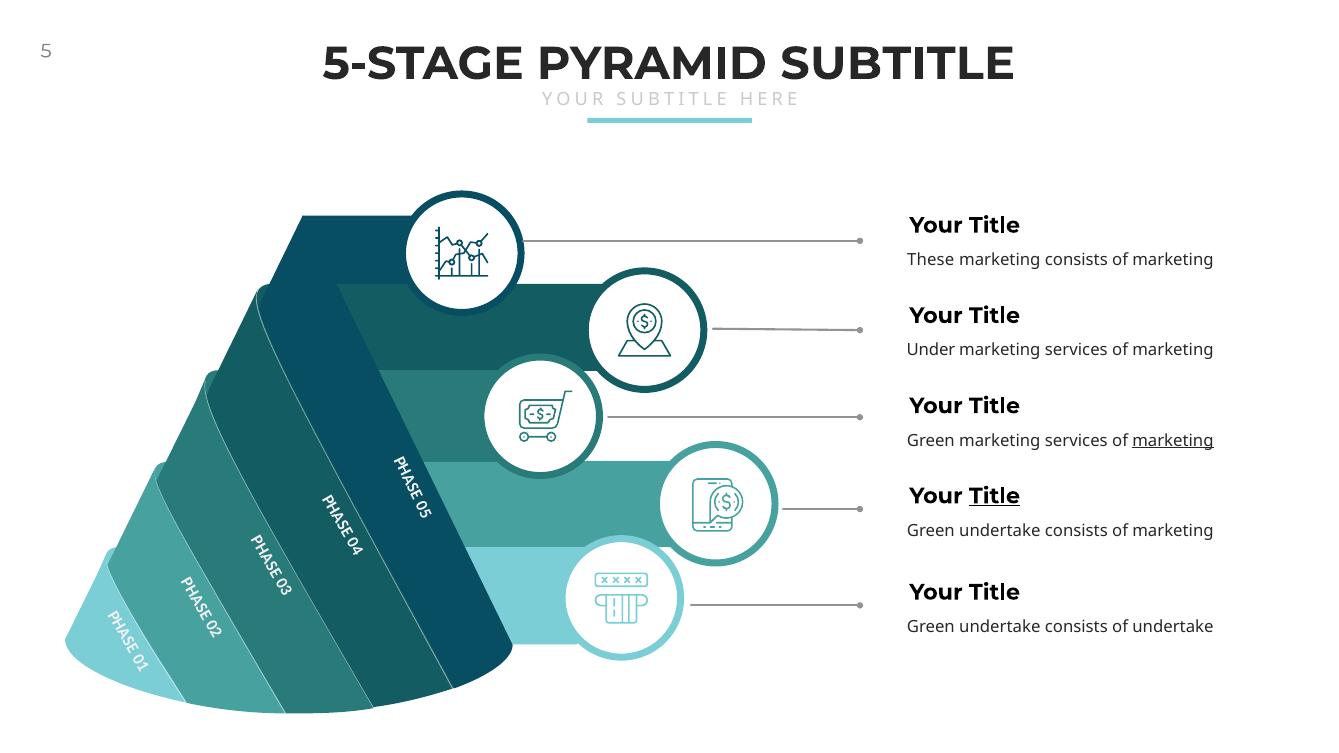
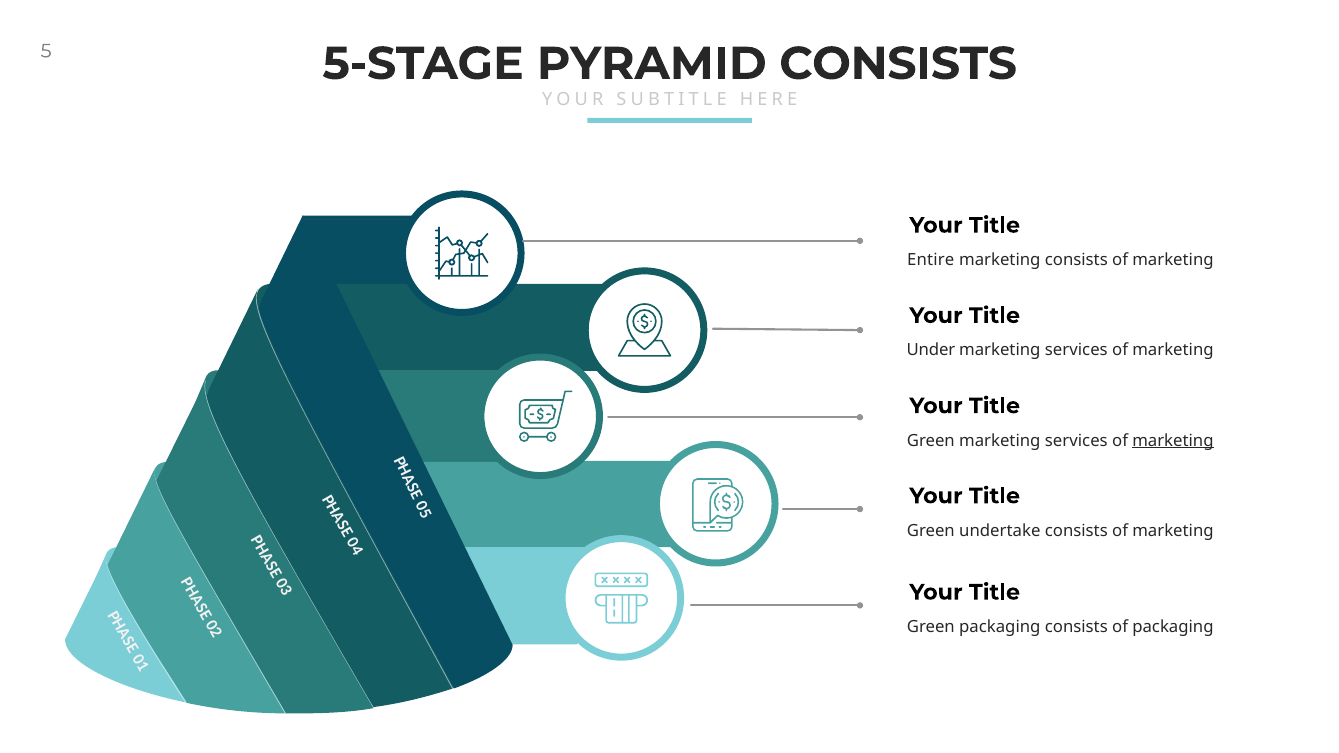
PYRAMID SUBTITLE: SUBTITLE -> CONSISTS (898, 64)
These: These -> Entire (931, 260)
Title underline: present -> none (995, 496)
undertake: undertake -> packaging (1000, 627)
of undertake: undertake -> packaging (1173, 627)
